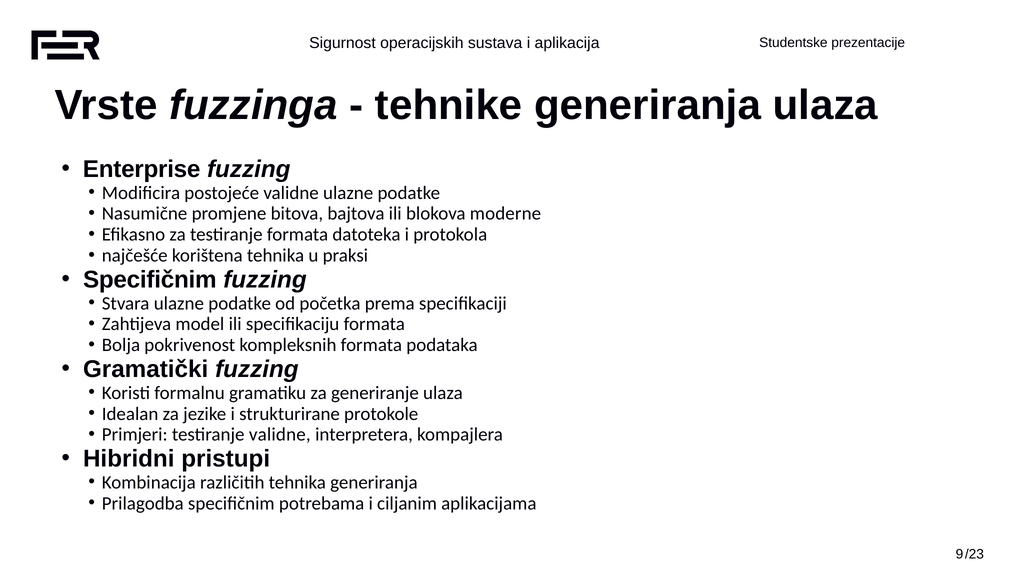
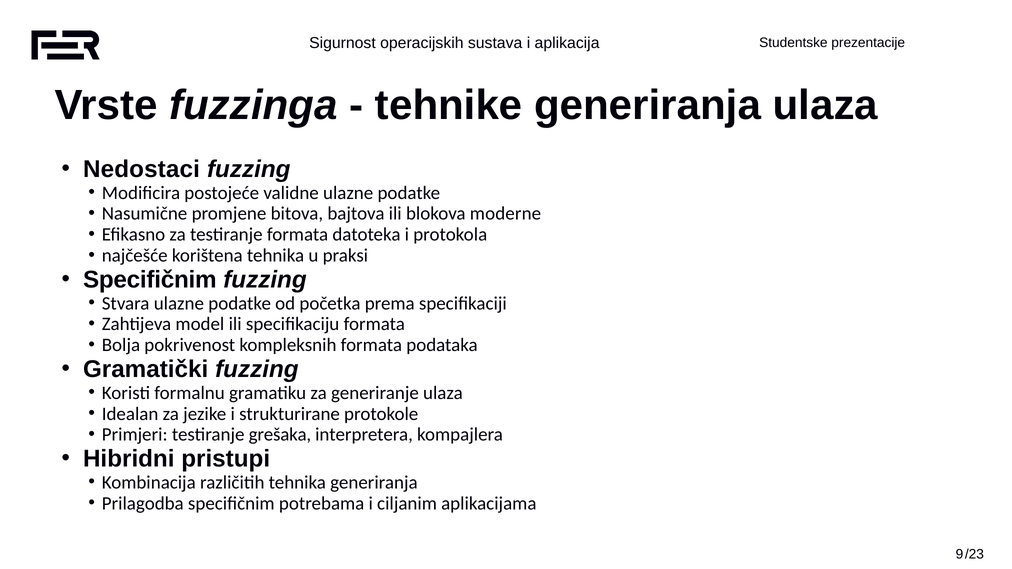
Enterprise: Enterprise -> Nedostaci (141, 169)
testiranje validne: validne -> grešaka (280, 435)
